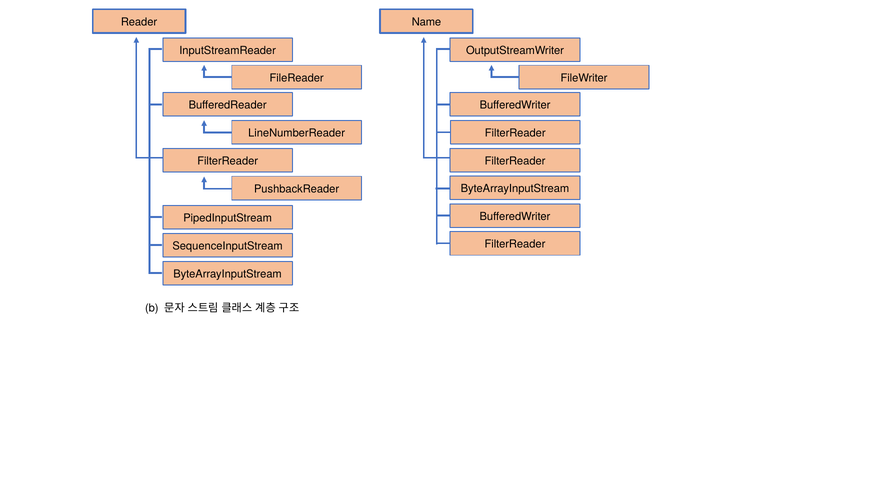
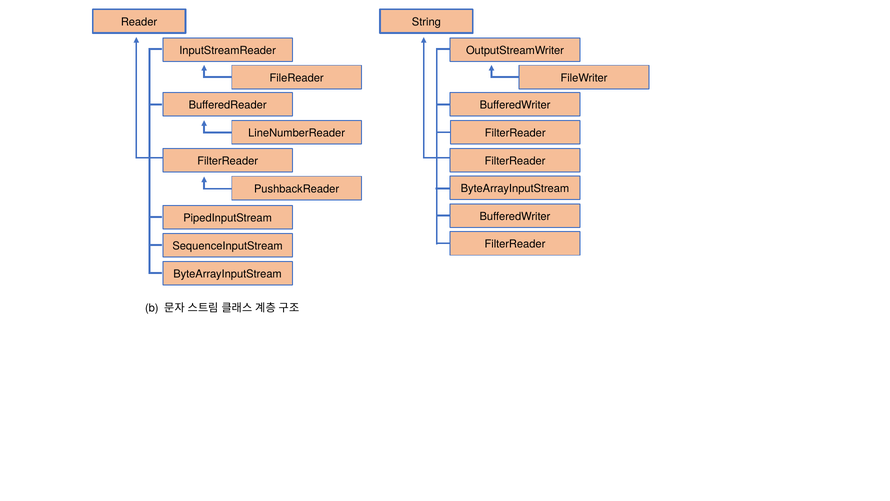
Name: Name -> String (426, 22)
